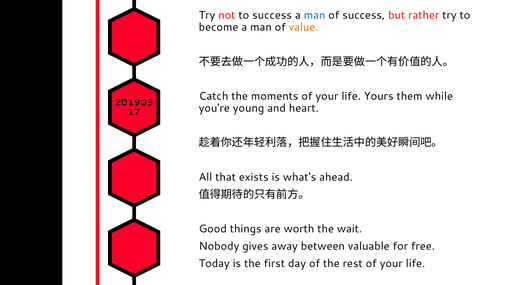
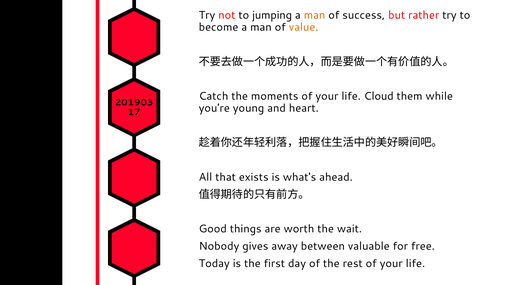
to success: success -> jumping (272, 15)
man colour: blue -> orange (315, 15)
Yours: Yours -> Cloud (379, 96)
